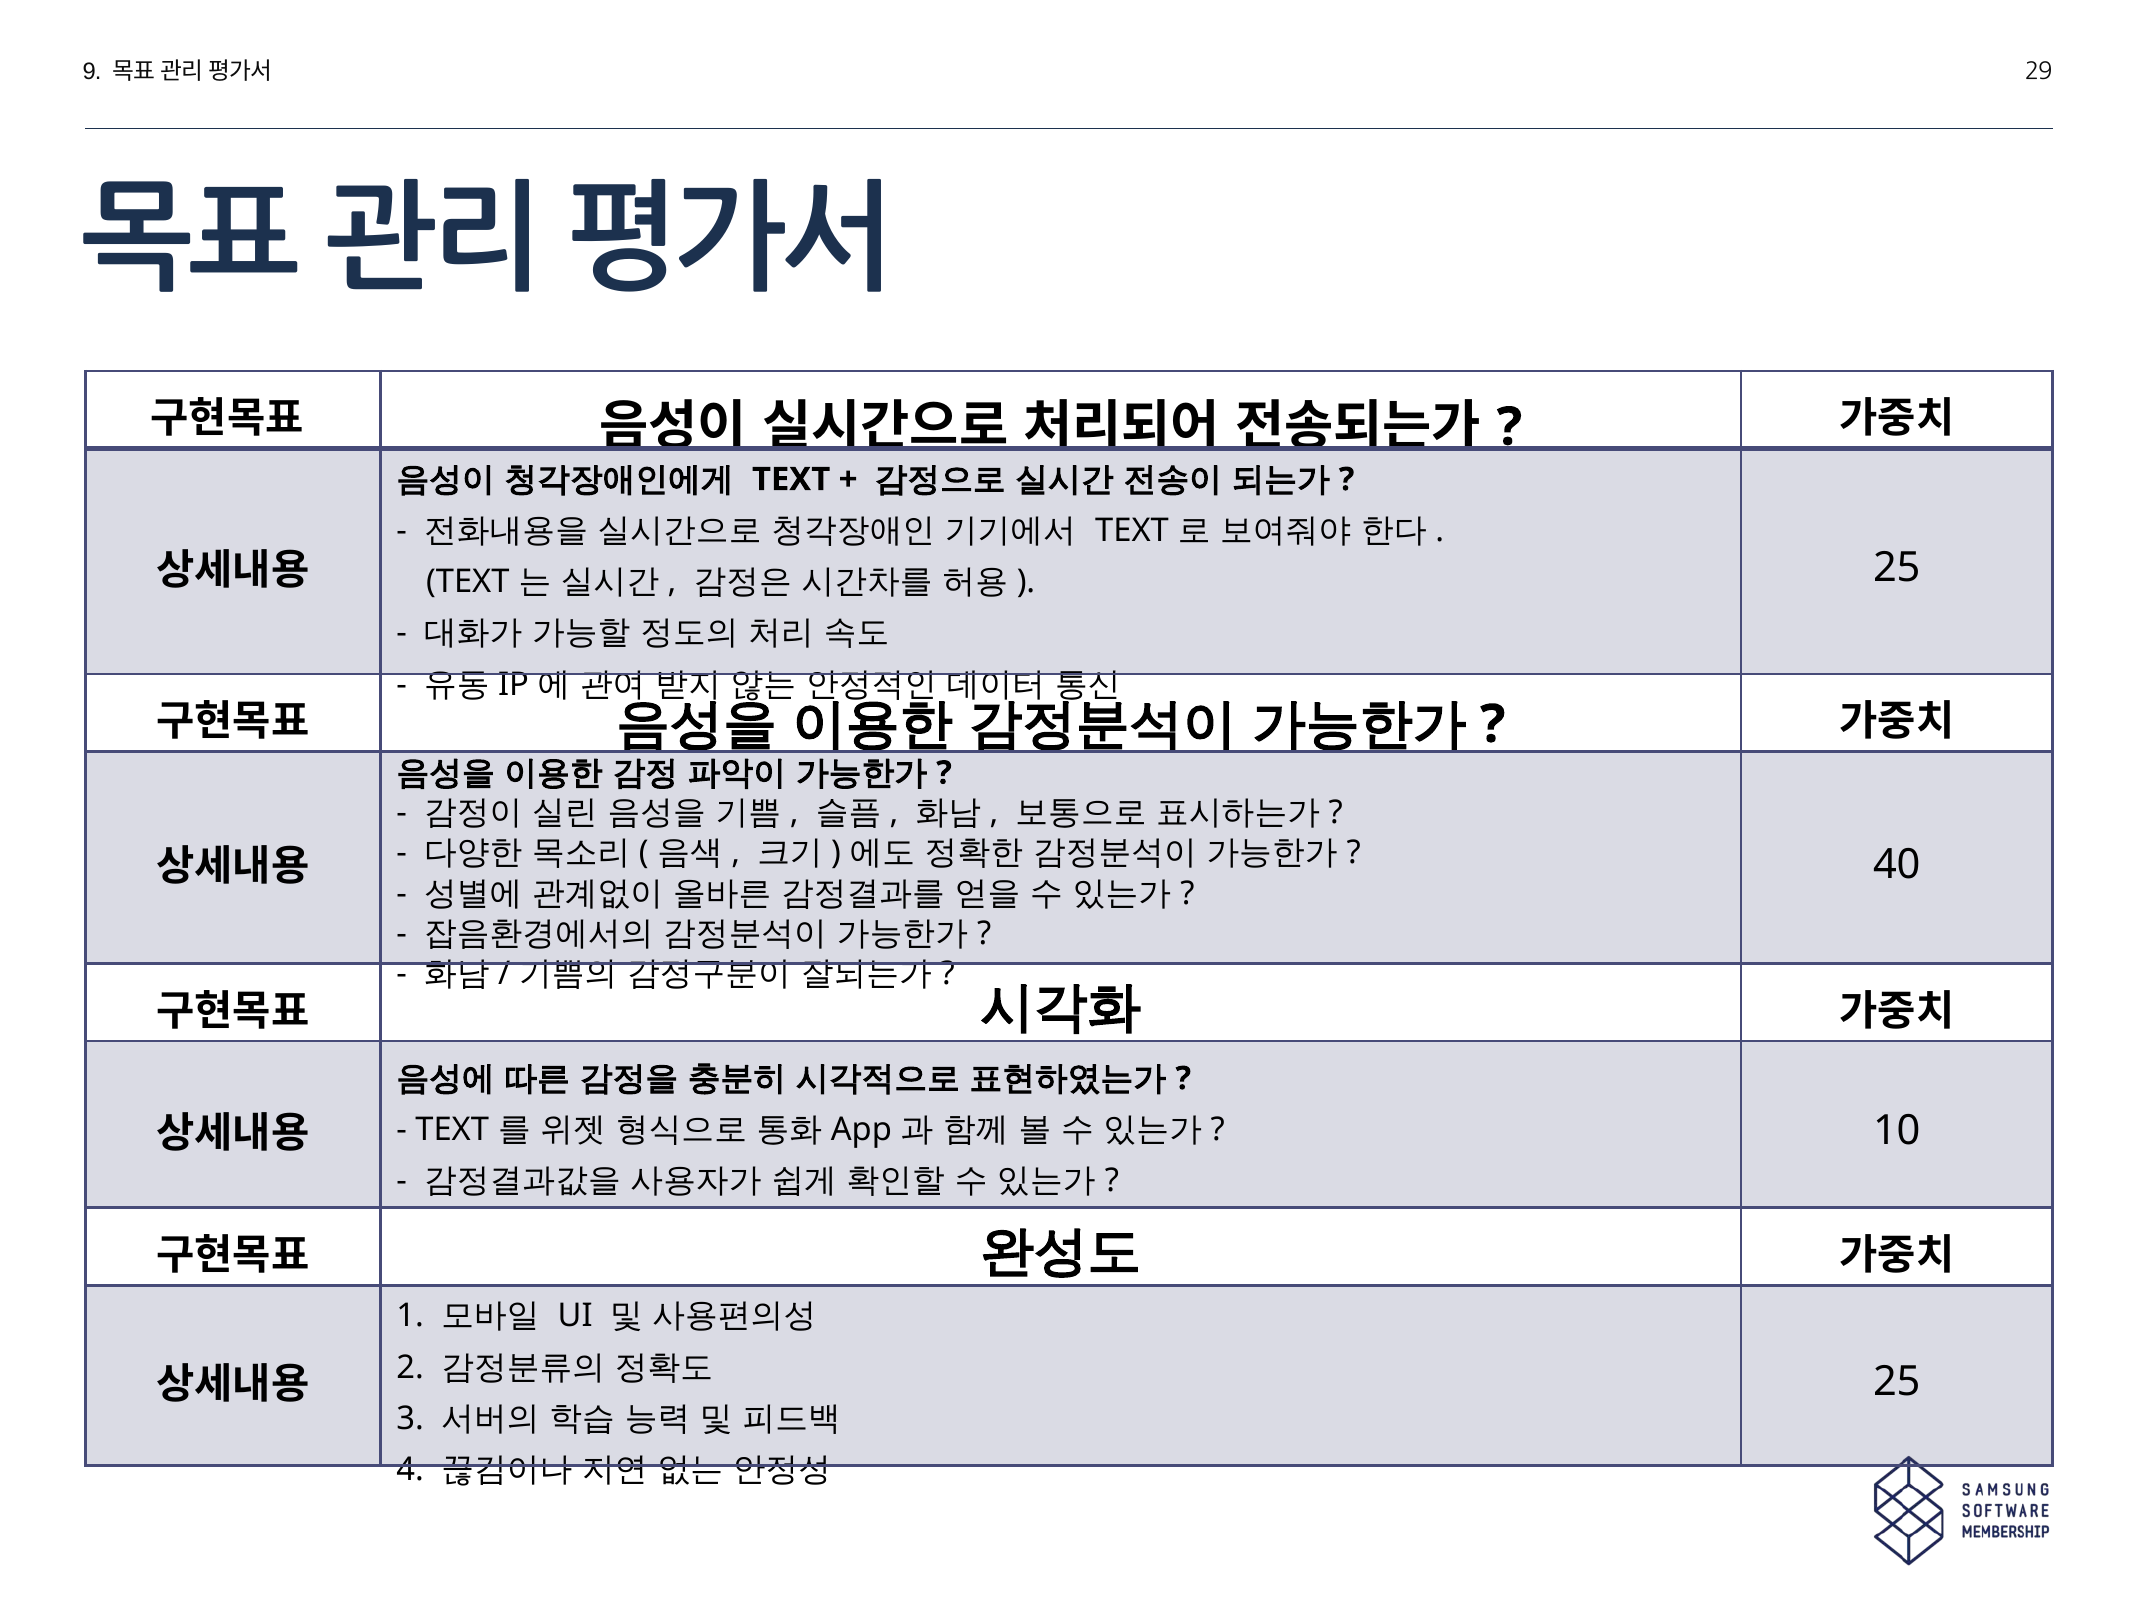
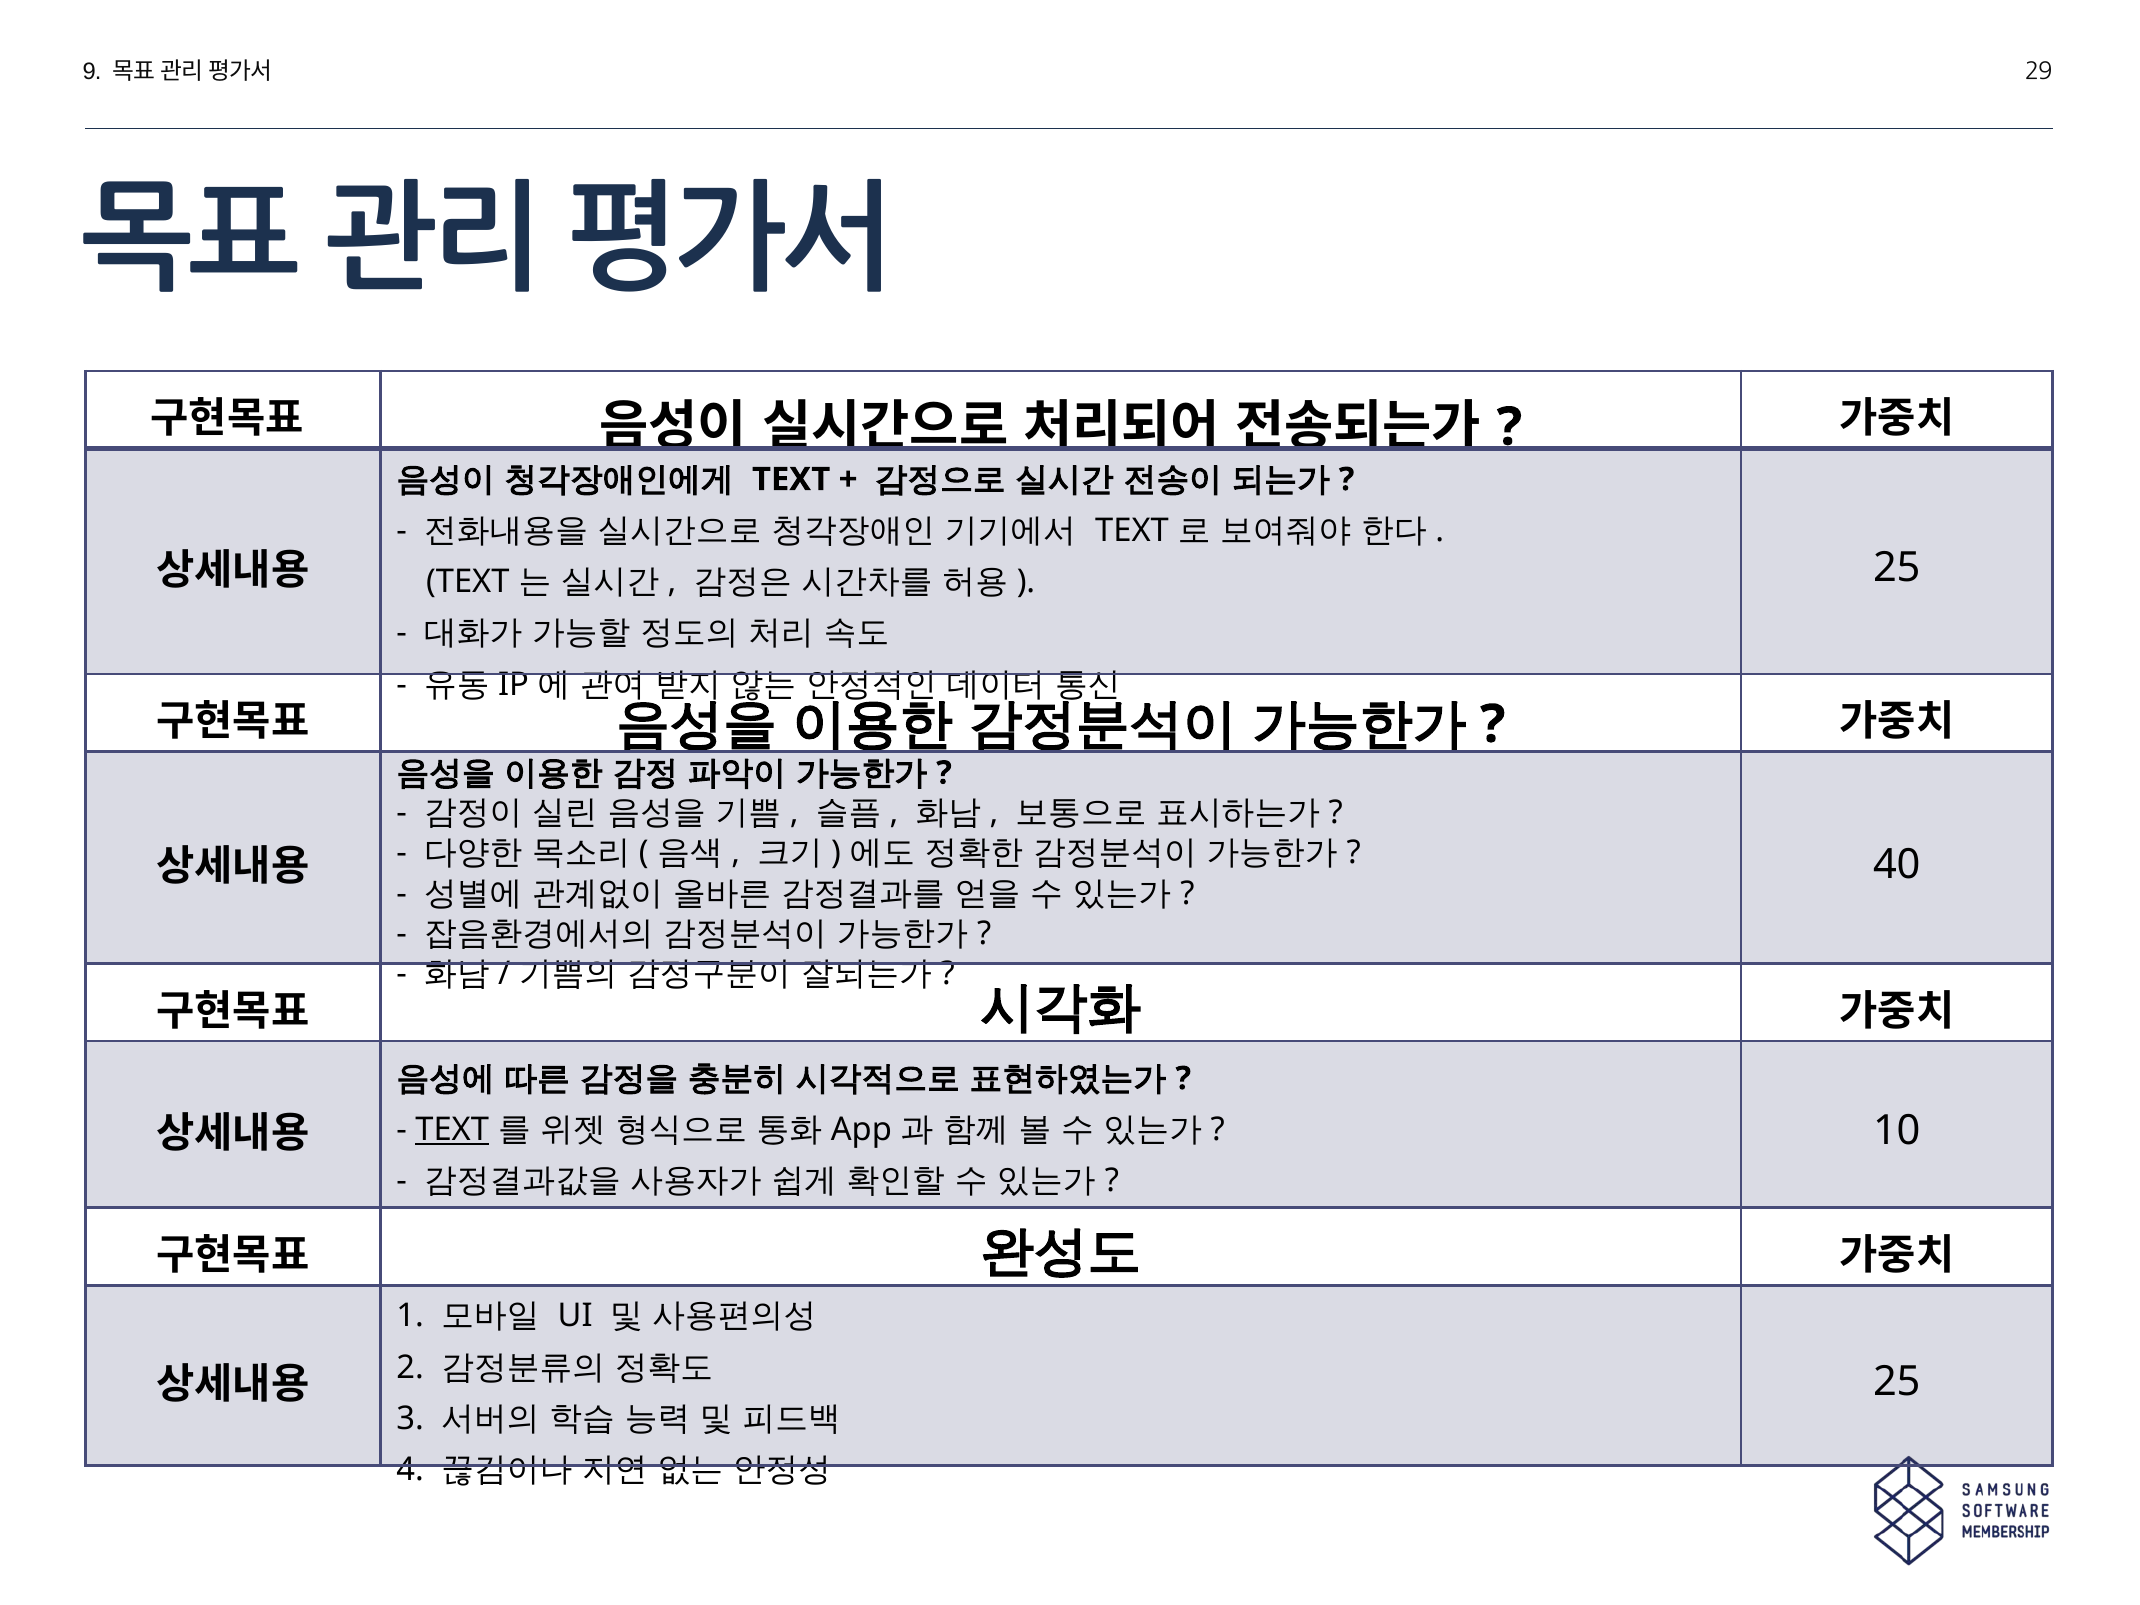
TEXT underline: none -> present (452, 1130)
